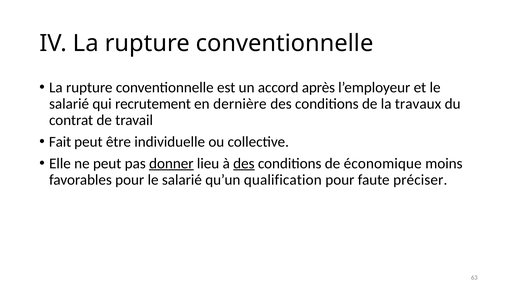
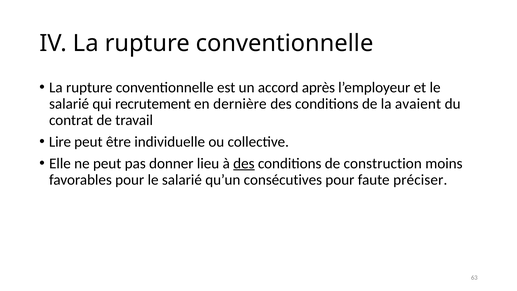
travaux: travaux -> avaient (418, 104)
Fait: Fait -> Lire (60, 142)
donner underline: present -> none (171, 163)
économique: économique -> construction (383, 163)
qualification: qualification -> consécutives (283, 180)
